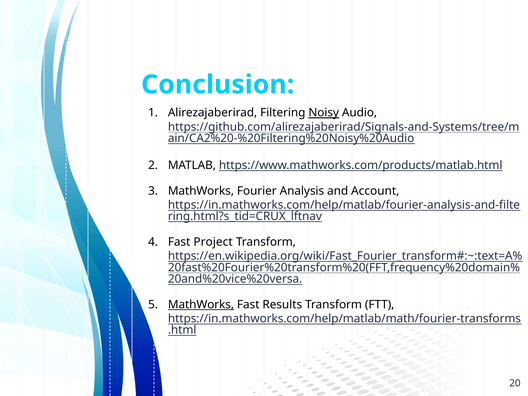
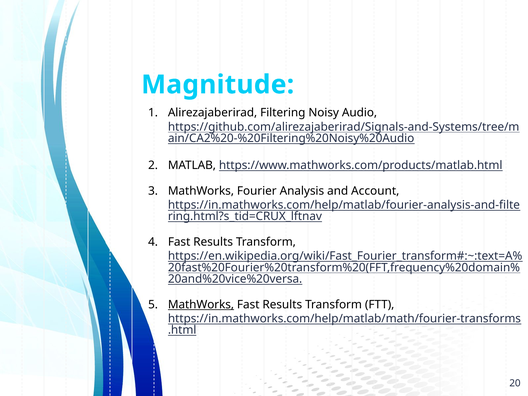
Conclusion: Conclusion -> Magnitude (218, 85)
Noisy underline: present -> none (324, 113)
Project: Project -> Results (213, 242)
